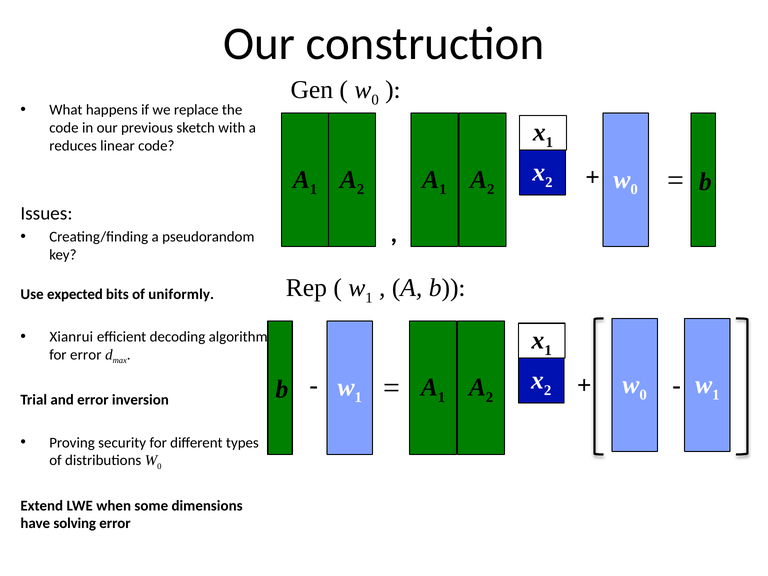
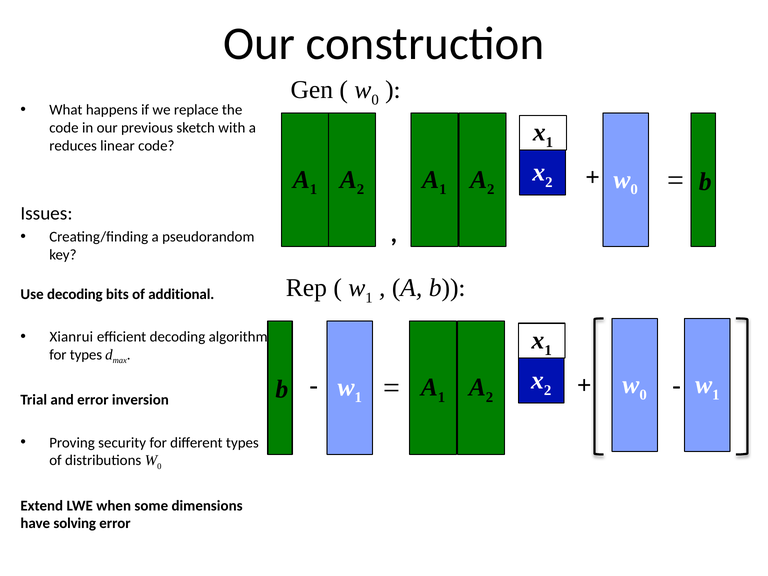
Use expected: expected -> decoding (75, 294)
uniformly: uniformly -> additional (181, 294)
for error: error -> types (86, 355)
